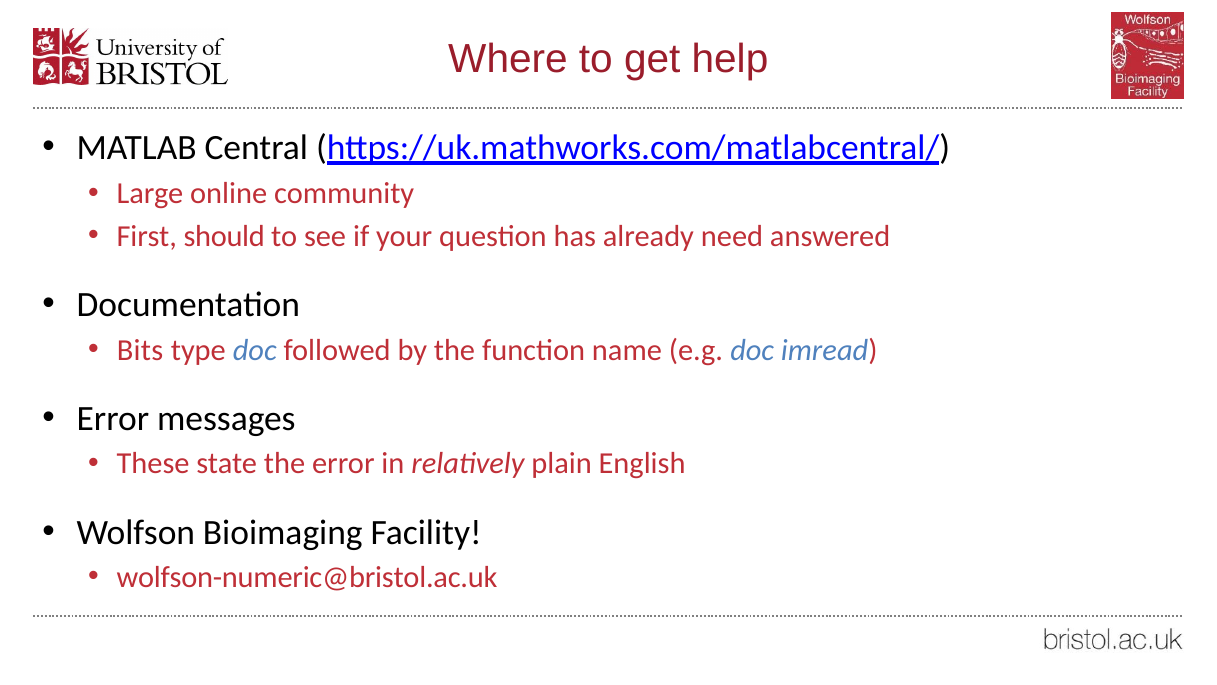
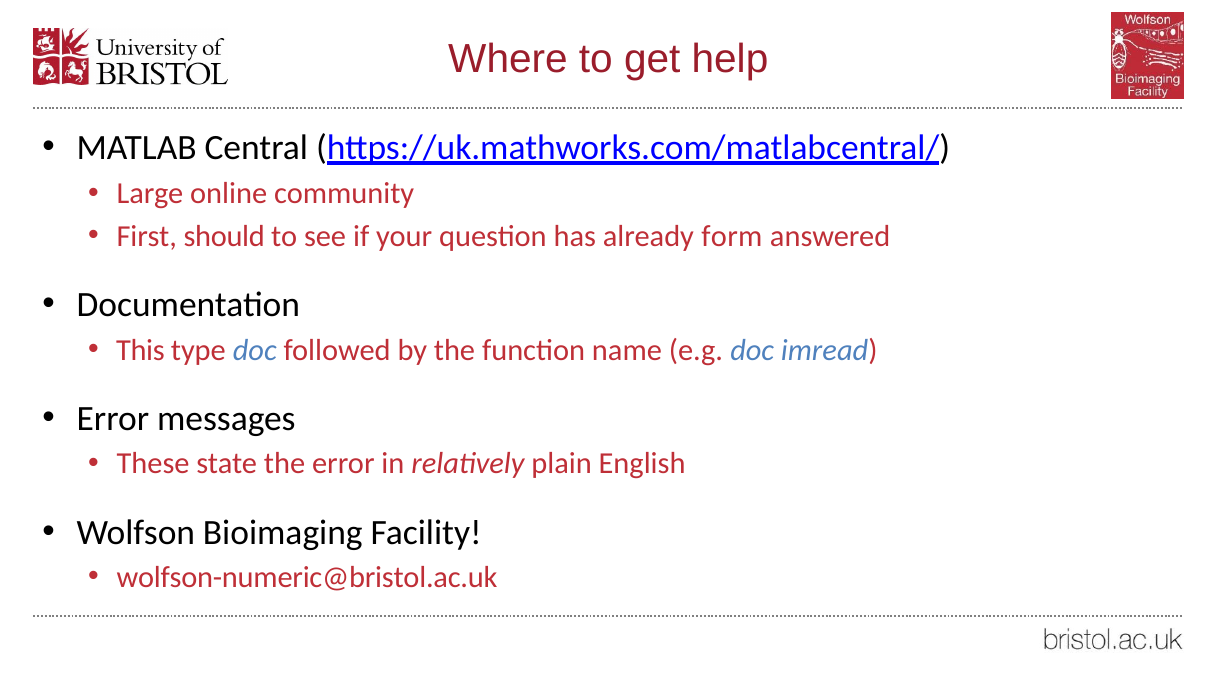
need: need -> form (732, 236)
Bits: Bits -> This (140, 350)
